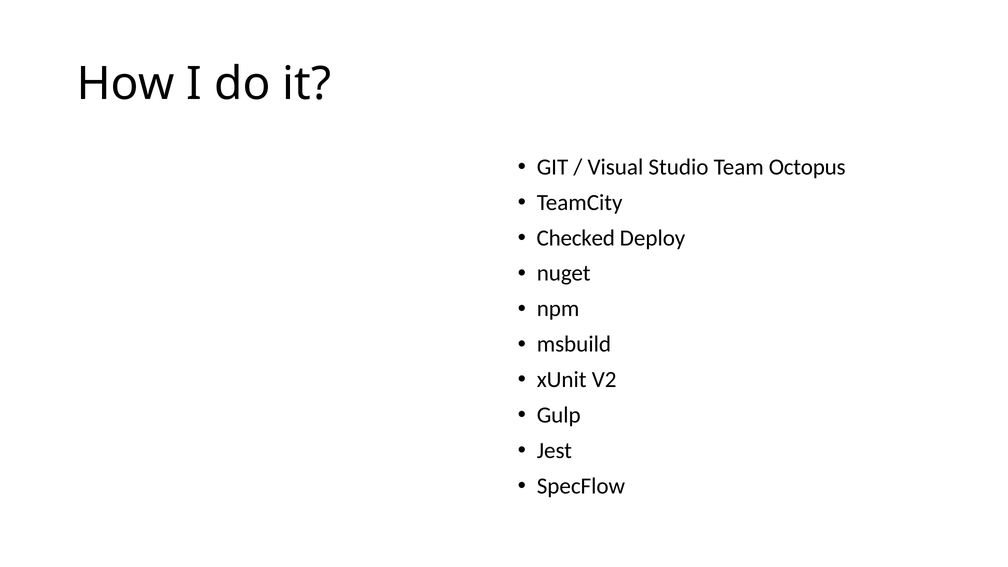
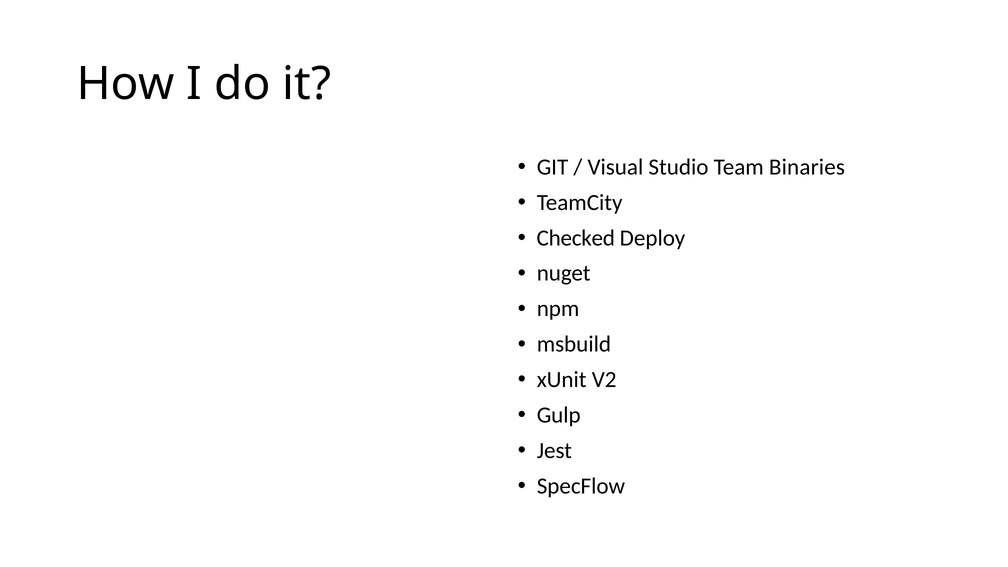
Octopus: Octopus -> Binaries (807, 167)
